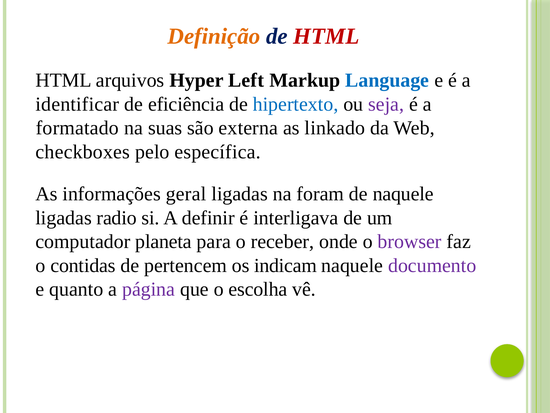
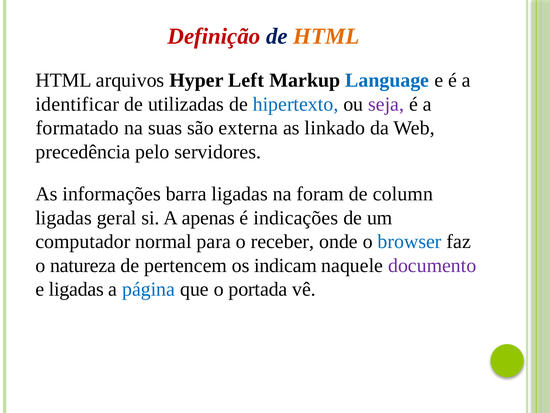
Definição colour: orange -> red (214, 36)
HTML colour: red -> orange (326, 36)
eficiência: eficiência -> utilizadas (186, 104)
checkboxes: checkboxes -> precedência (83, 152)
específica: específica -> servidores (218, 152)
geral: geral -> barra (186, 194)
de naquele: naquele -> column (403, 194)
radio: radio -> geral (117, 218)
definir: definir -> apenas (208, 218)
interligava: interligava -> indicações (296, 218)
planeta: planeta -> normal (163, 241)
browser colour: purple -> blue (410, 241)
contidas: contidas -> natureza (83, 265)
e quanto: quanto -> ligadas (76, 289)
página colour: purple -> blue (149, 289)
escolha: escolha -> portada (258, 289)
